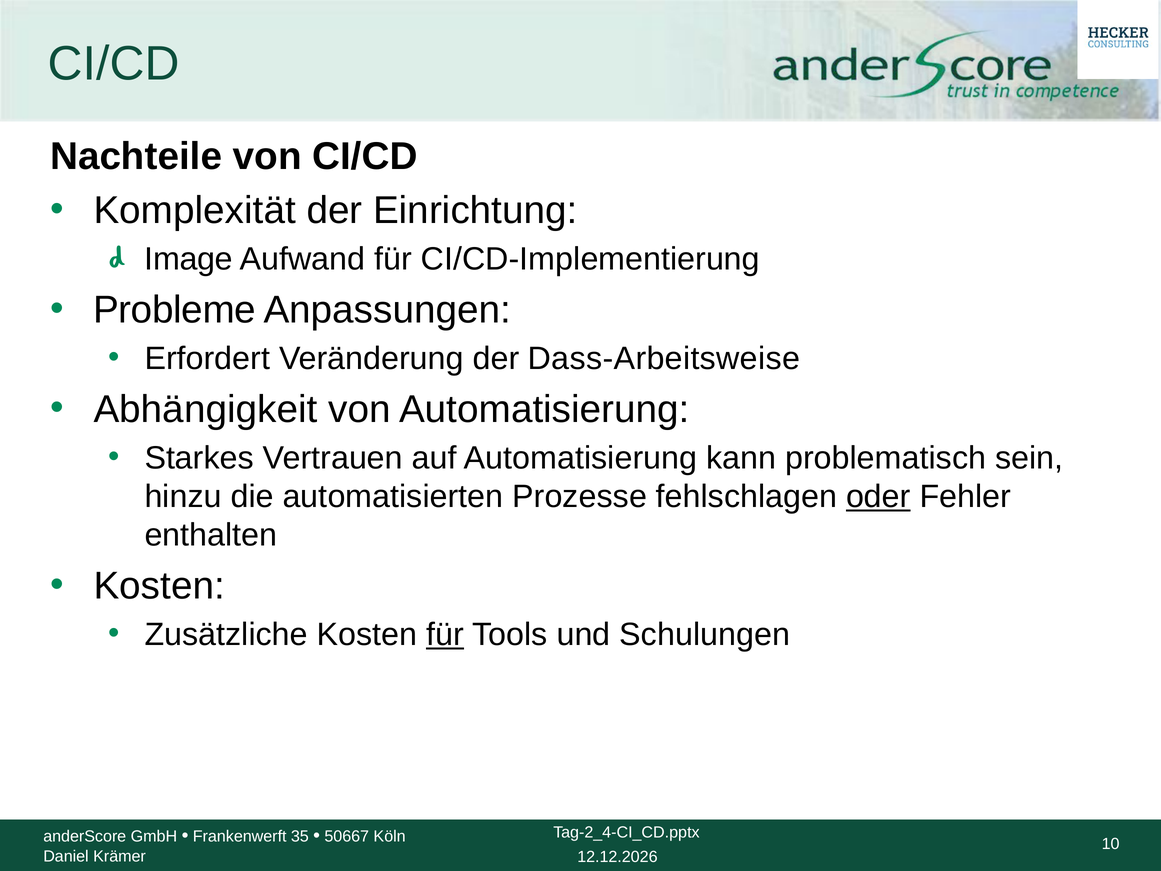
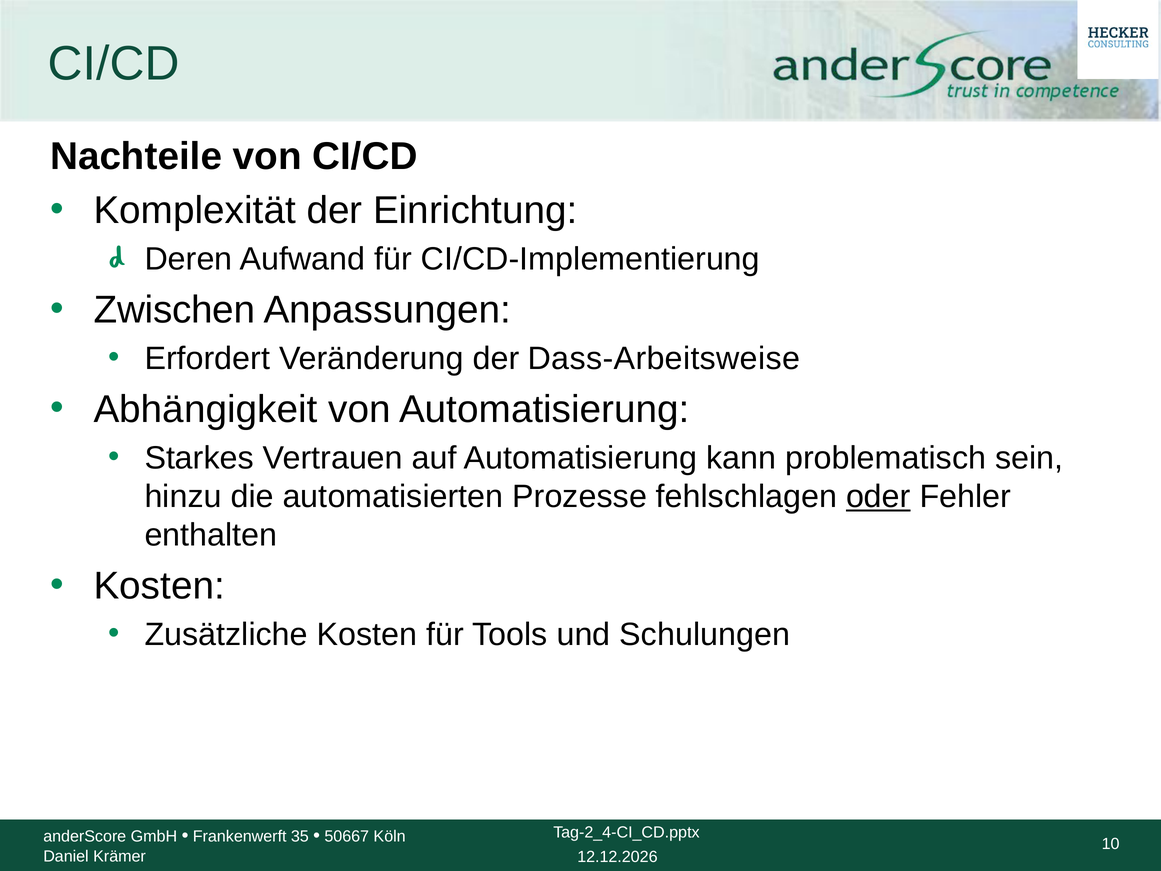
Image: Image -> Deren (188, 259)
Probleme: Probleme -> Zwischen (174, 310)
für underline: present -> none (445, 634)
